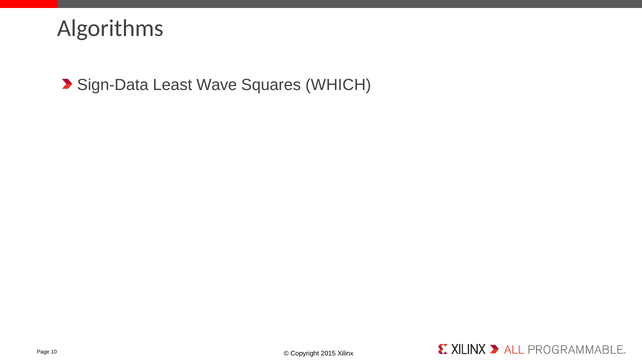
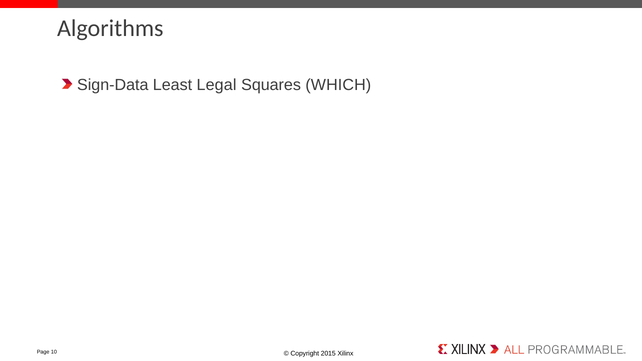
Wave: Wave -> Legal (217, 85)
